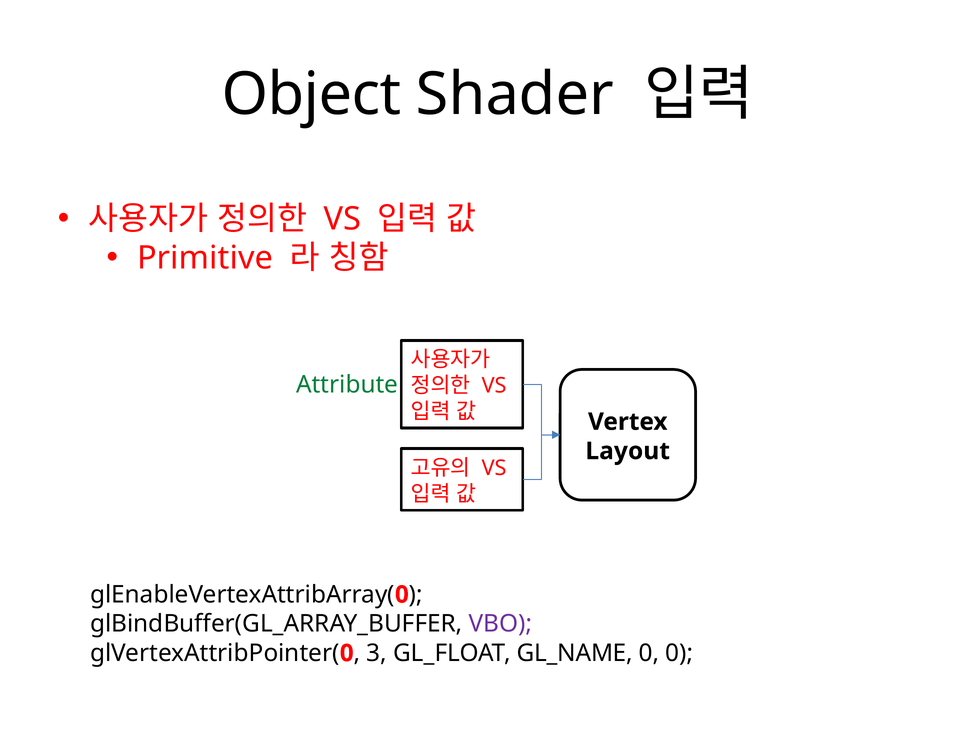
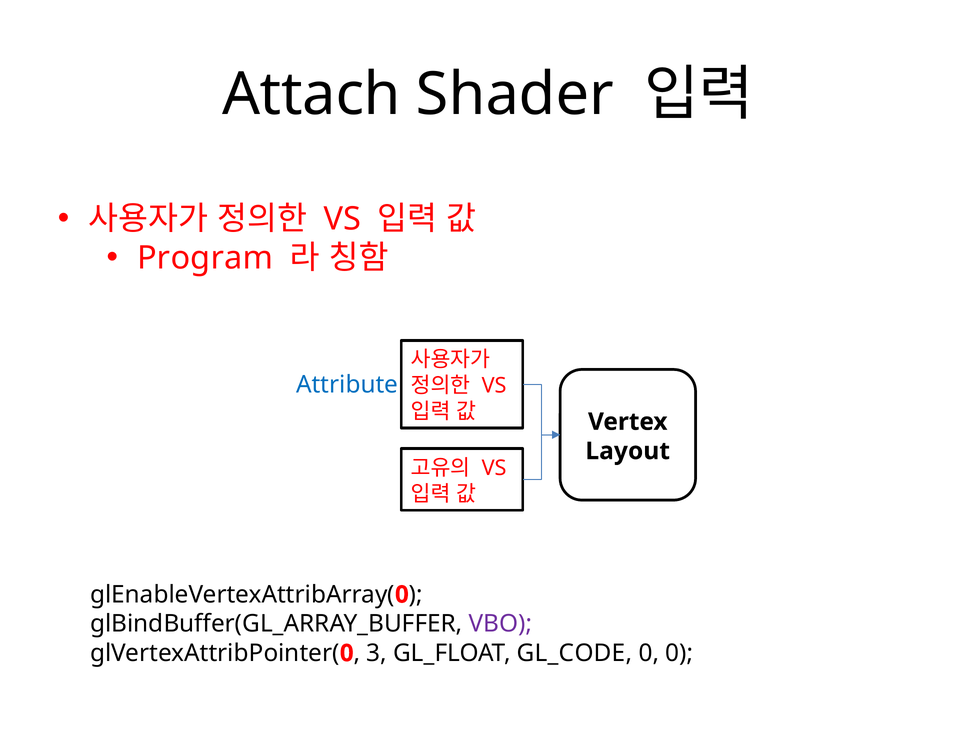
Object: Object -> Attach (311, 94)
Primitive: Primitive -> Program (205, 258)
Attribute colour: green -> blue (347, 384)
GL_NAME: GL_NAME -> GL_CODE (575, 653)
